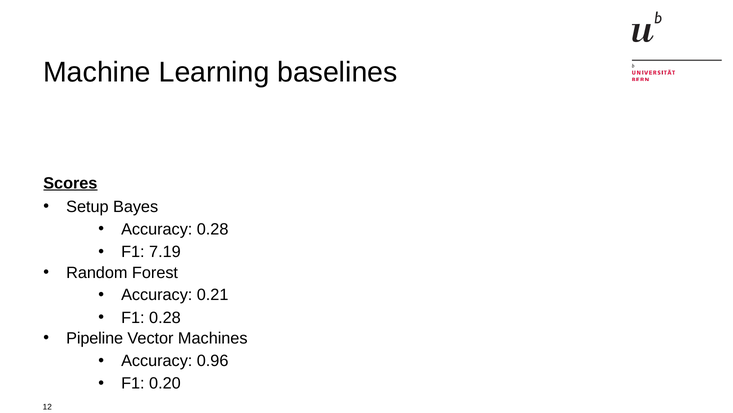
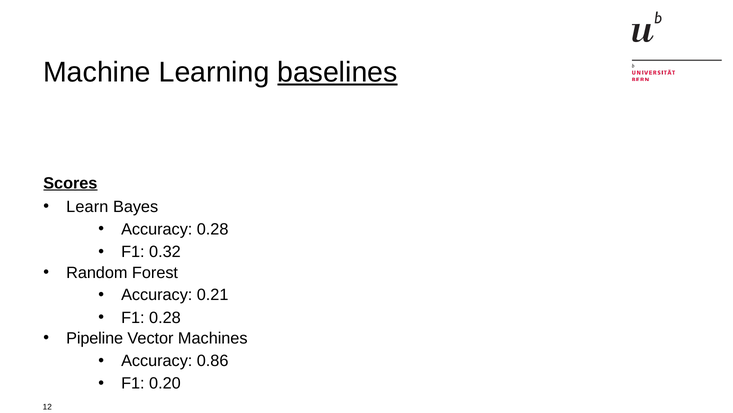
baselines underline: none -> present (337, 72)
Setup: Setup -> Learn (87, 207)
7.19: 7.19 -> 0.32 (165, 252)
0.96: 0.96 -> 0.86 (213, 360)
